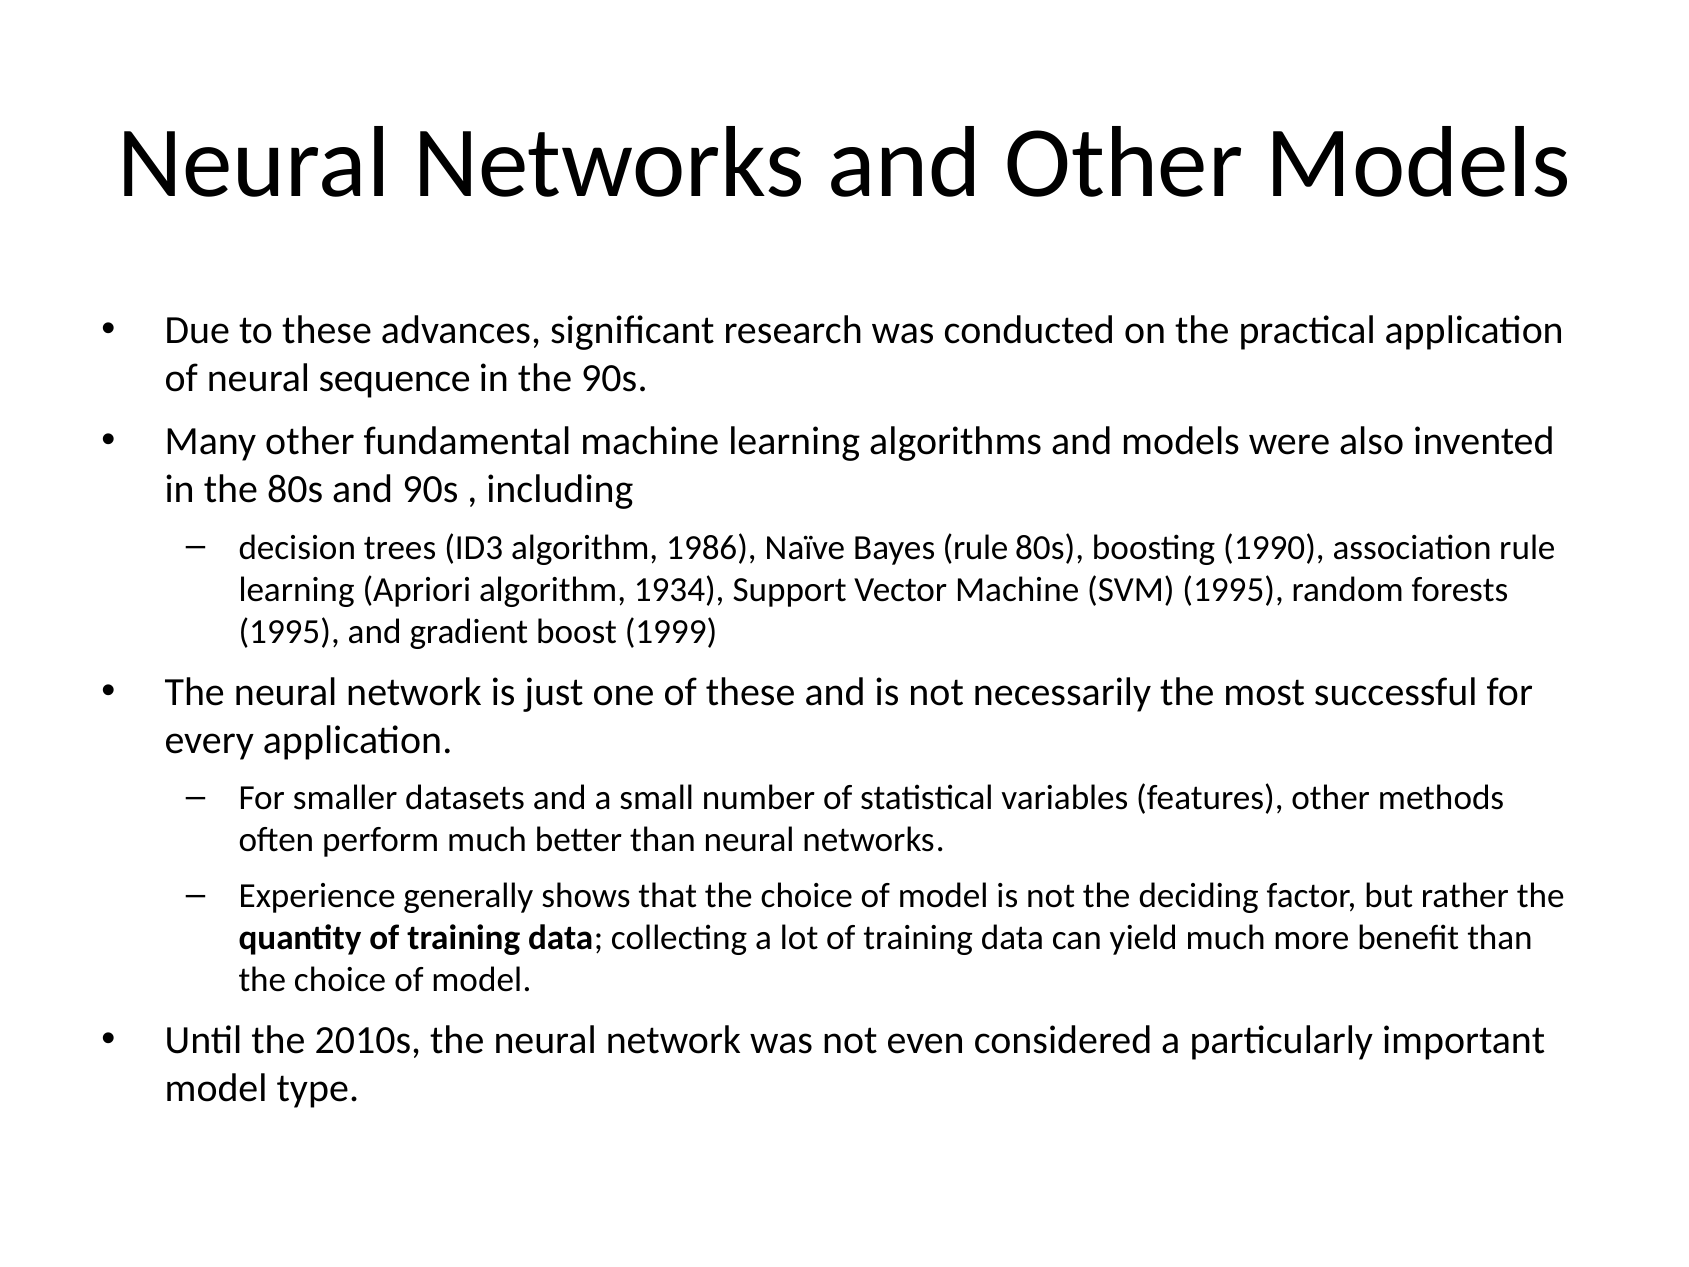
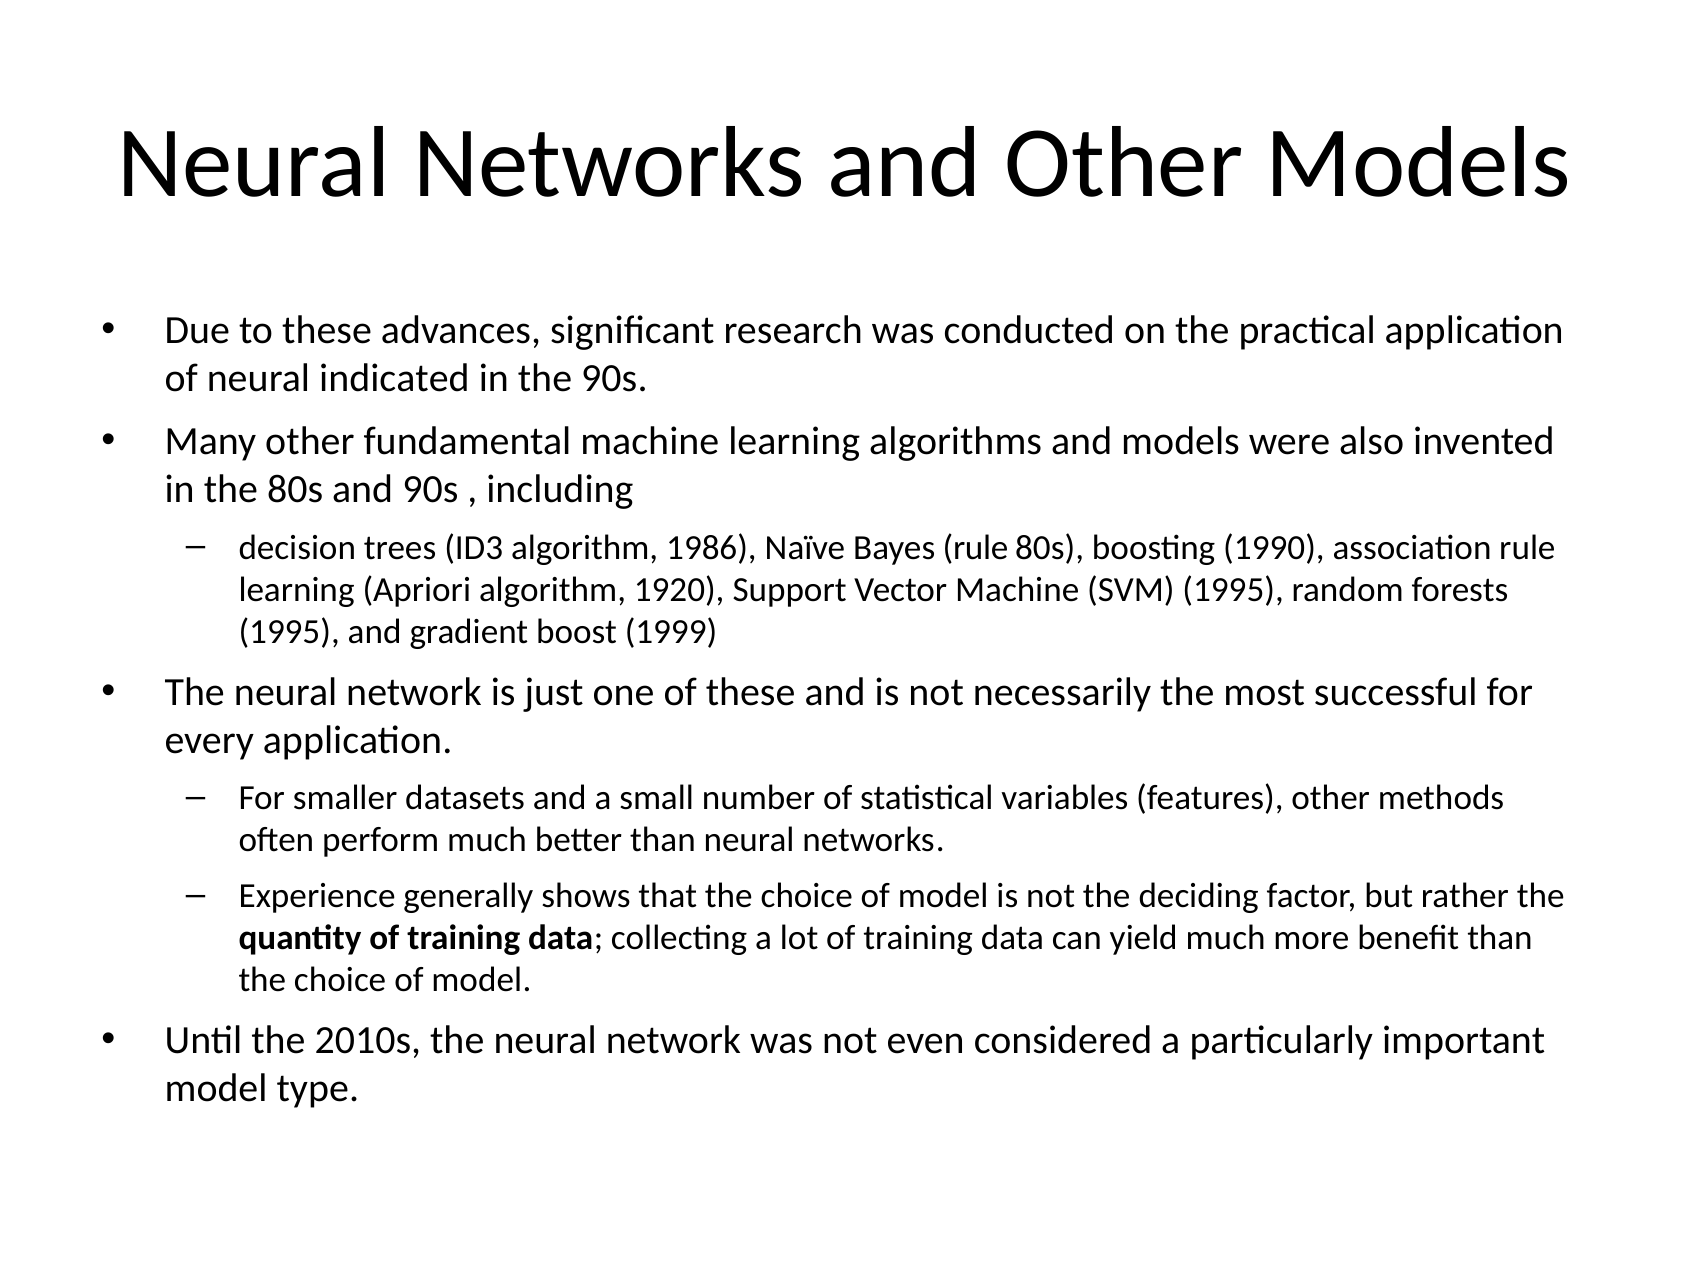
sequence: sequence -> indicated (394, 379)
1934: 1934 -> 1920 (679, 590)
